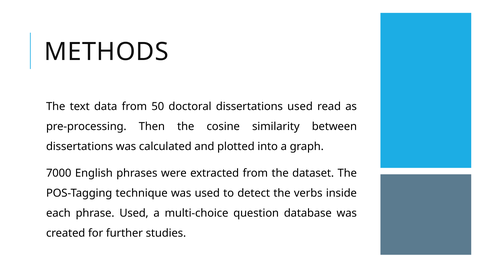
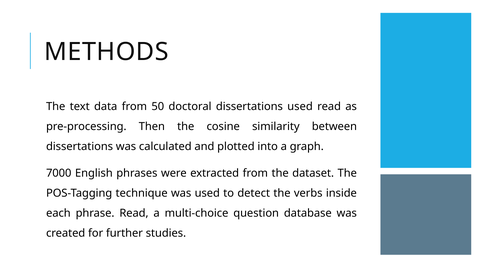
phrase Used: Used -> Read (134, 213)
